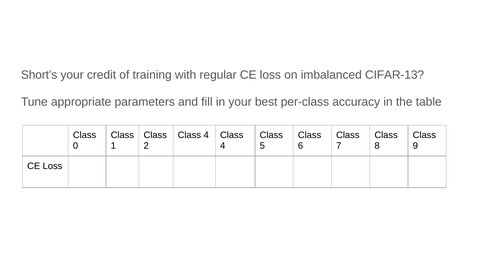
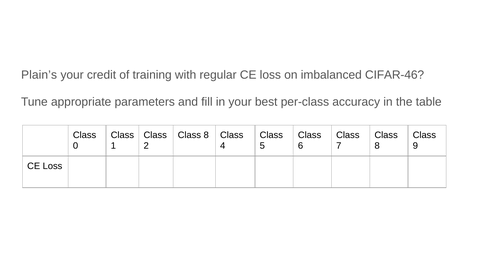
Short’s: Short’s -> Plain’s (39, 75)
CIFAR-13: CIFAR-13 -> CIFAR-46 (395, 75)
4: 4 -> 8 (206, 135)
